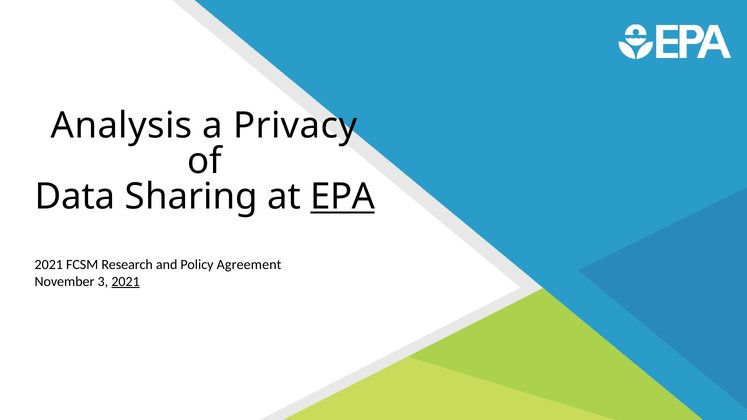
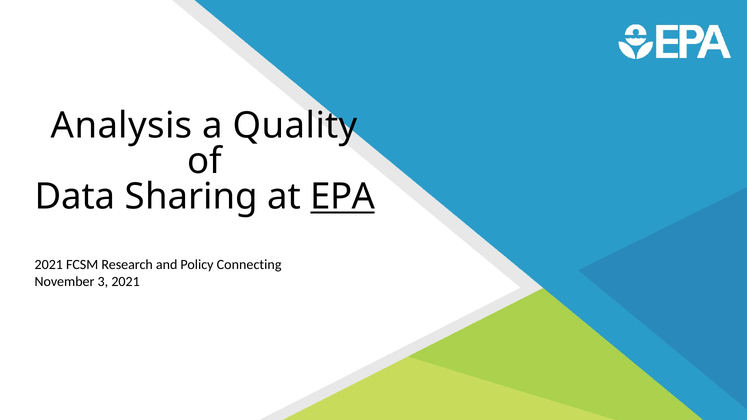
Privacy: Privacy -> Quality (295, 126)
Agreement: Agreement -> Connecting (249, 265)
2021 underline: present -> none (126, 282)
